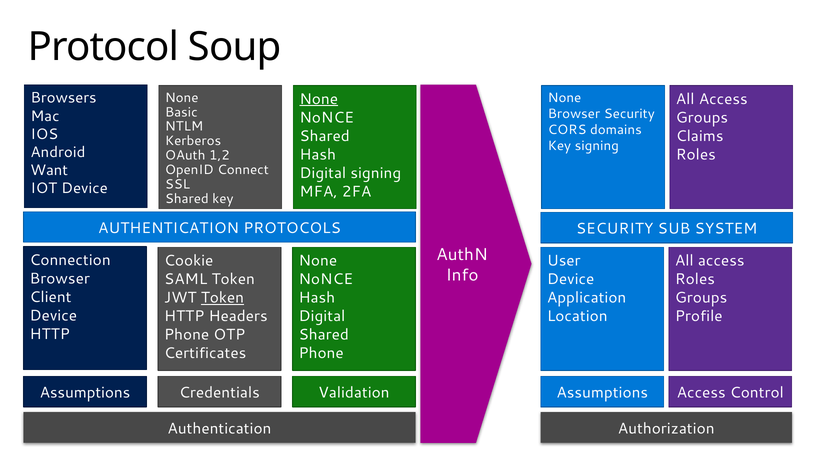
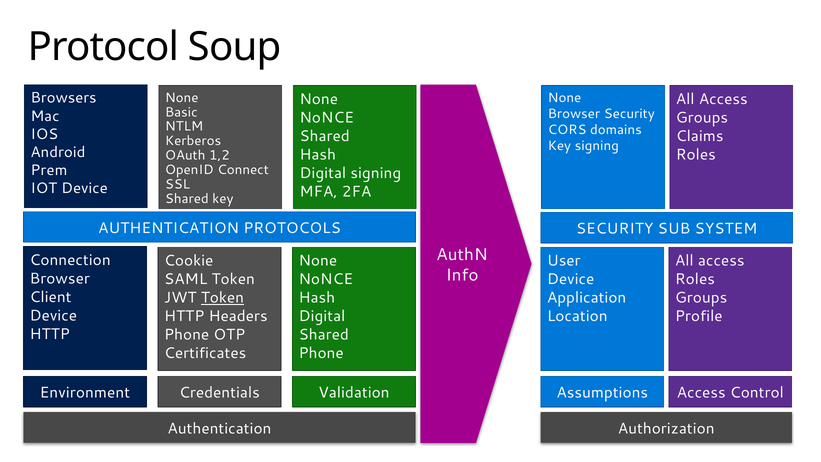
None underline: present -> none (319, 99)
Want: Want -> Prem (49, 170)
Assumptions: Assumptions -> Environment (85, 392)
